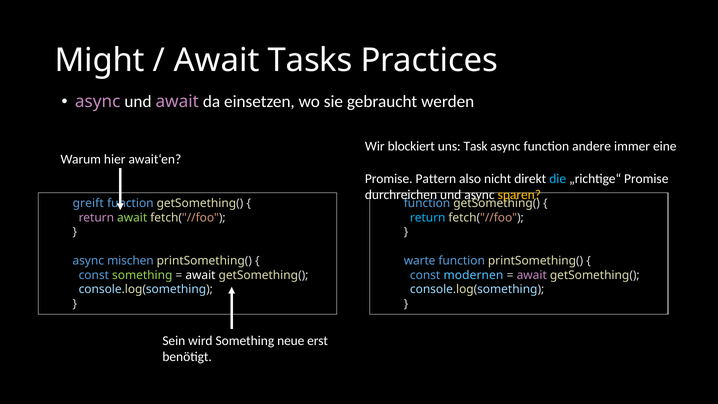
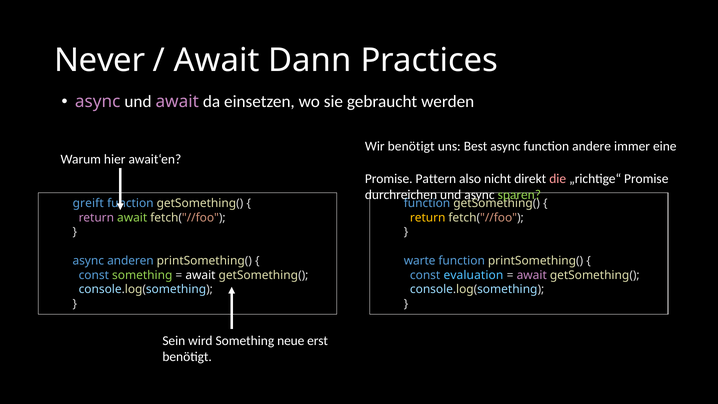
Might: Might -> Never (100, 60)
Tasks: Tasks -> Dann (310, 60)
Wir blockiert: blockiert -> benötigt (411, 146)
Task: Task -> Best (476, 146)
die colour: light blue -> pink (558, 179)
sparen colour: yellow -> light green (519, 195)
return colour: light blue -> yellow (428, 218)
mischen: mischen -> anderen (130, 261)
modernen: modernen -> evaluation (473, 275)
